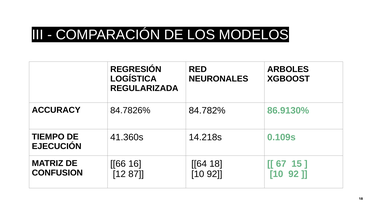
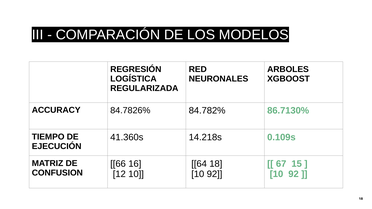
86.9130%: 86.9130% -> 86.7130% (288, 111)
12 87: 87 -> 10 (136, 174)
